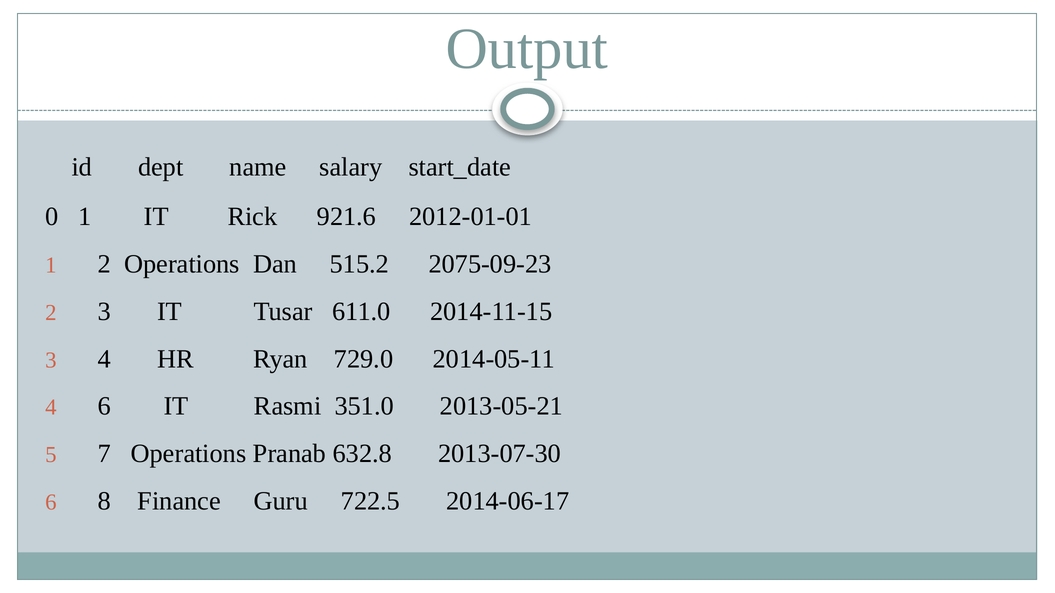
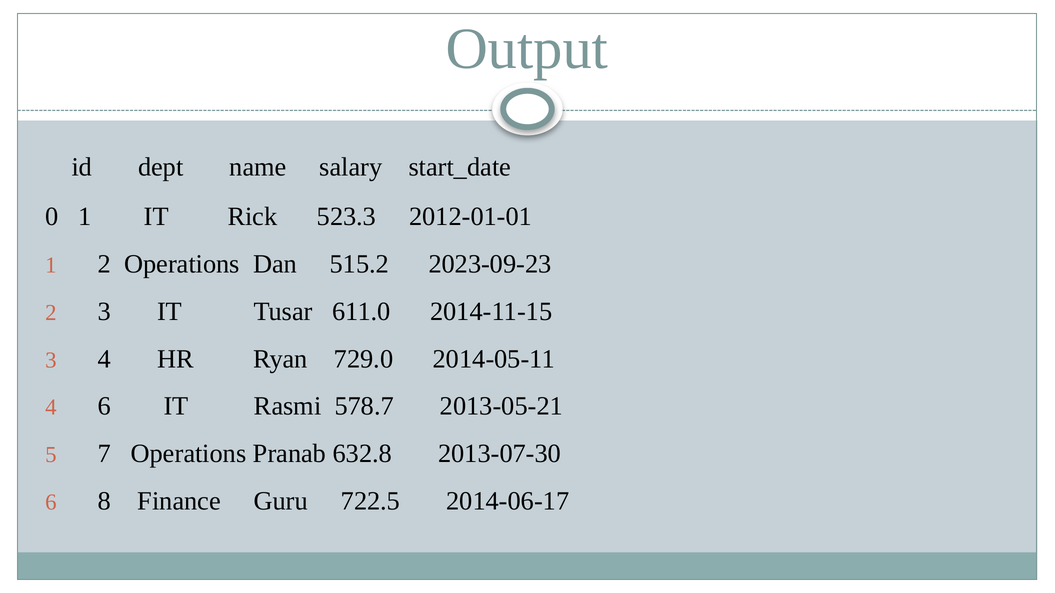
921.6: 921.6 -> 523.3 (347, 217)
2075-09-23: 2075-09-23 -> 2023-09-23 (490, 264)
351.0: 351.0 -> 578.7 (364, 407)
